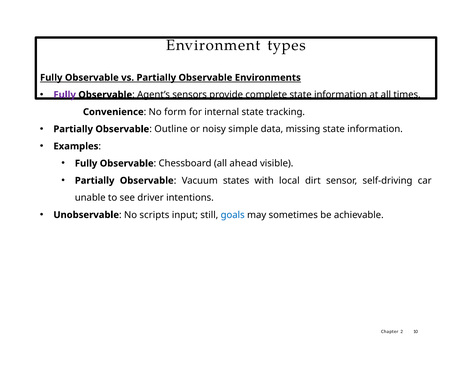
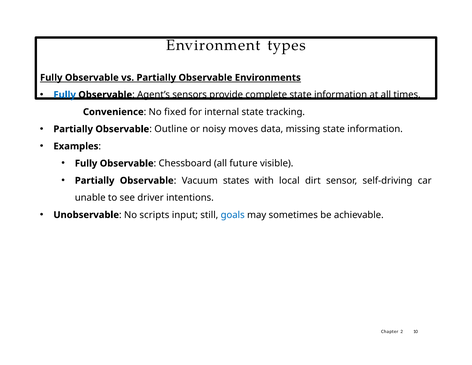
Fully colour: purple -> blue (65, 95)
form: form -> fixed (175, 112)
simple: simple -> moves (243, 129)
ahead: ahead -> future (244, 163)
